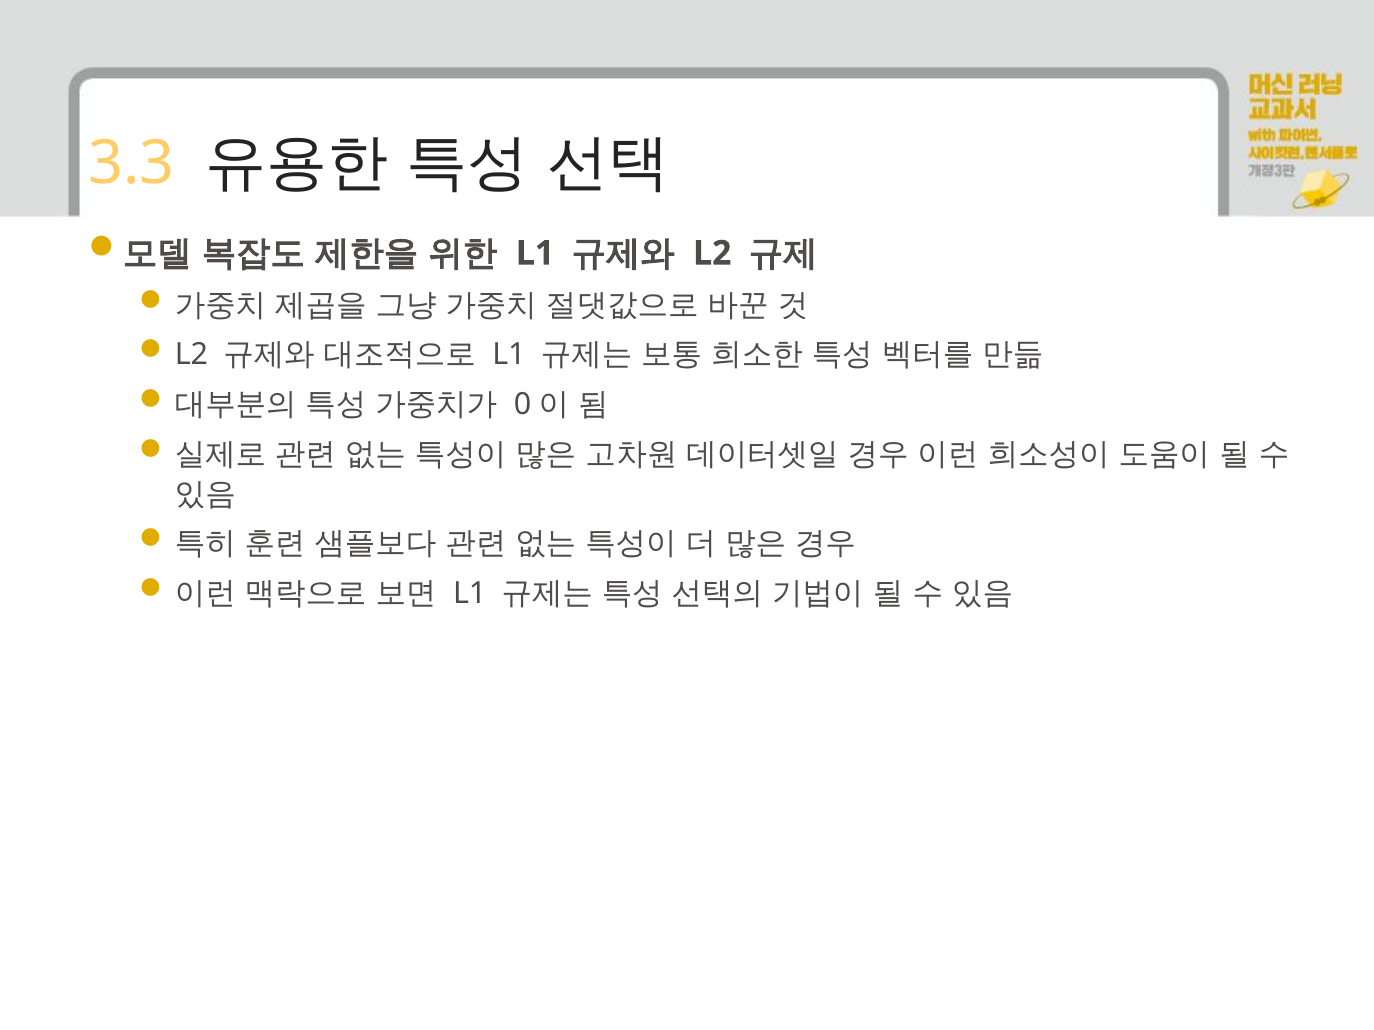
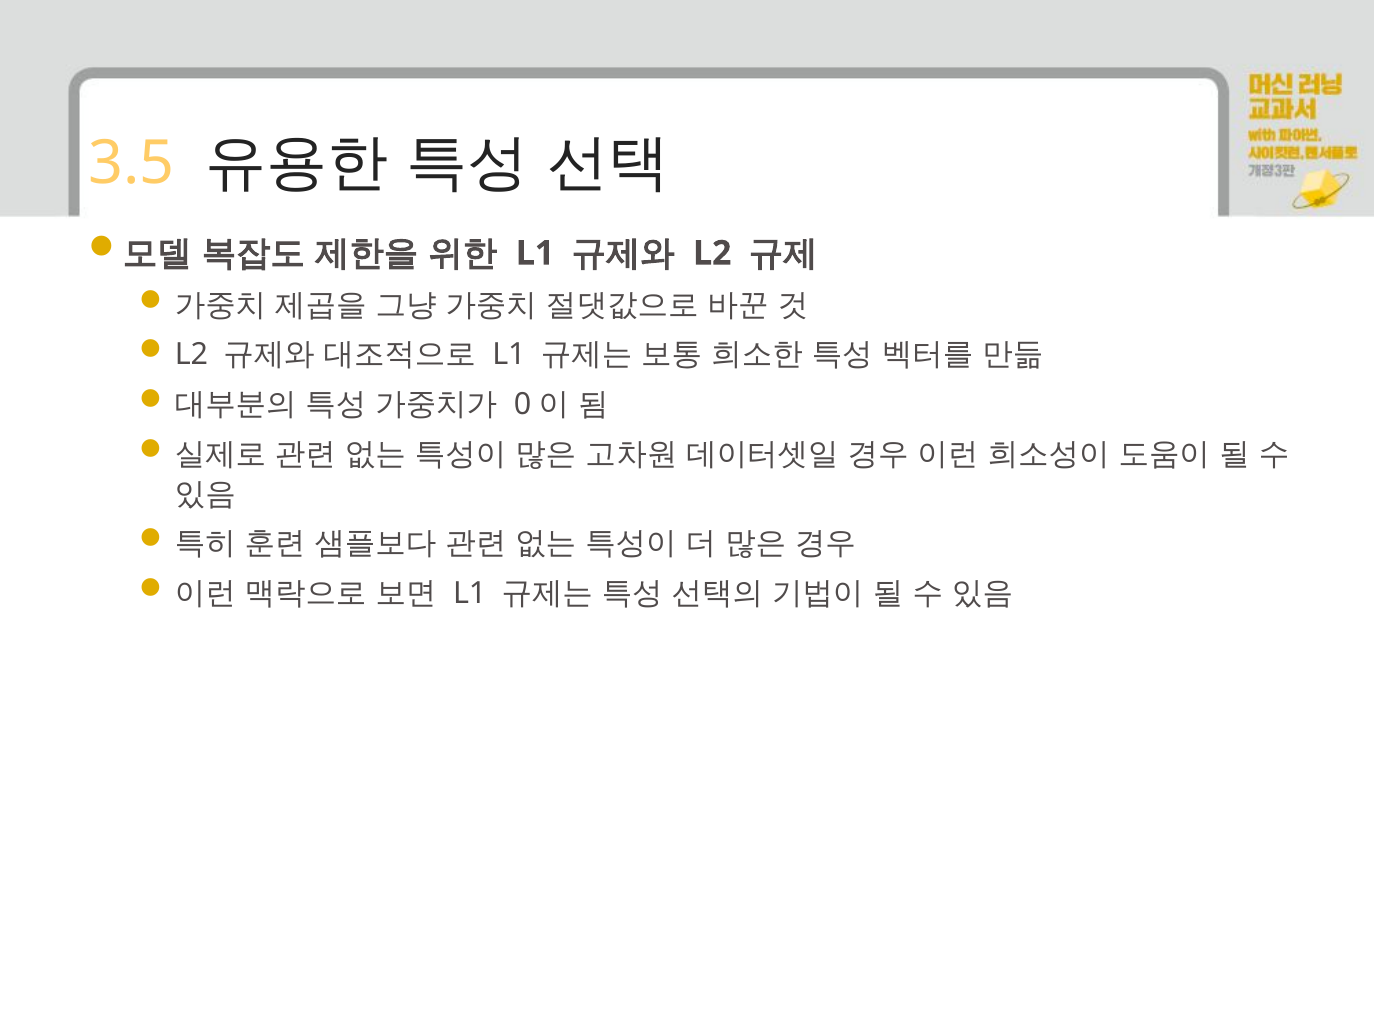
3.3: 3.3 -> 3.5 (131, 163)
